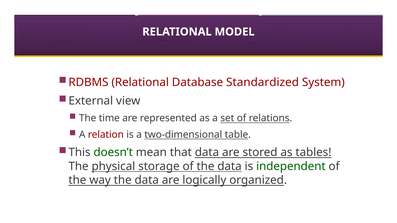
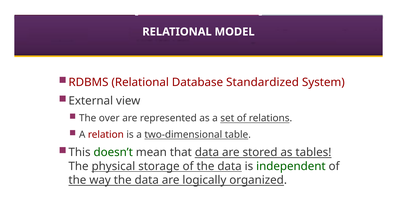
time: time -> over (109, 118)
